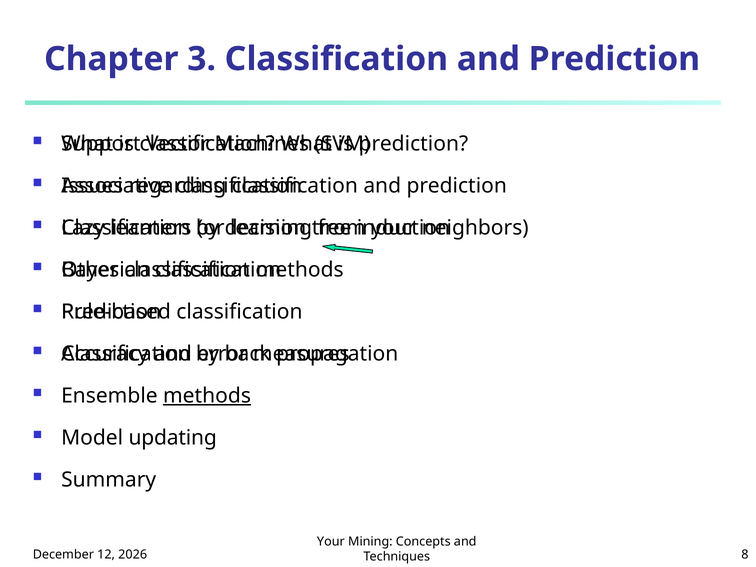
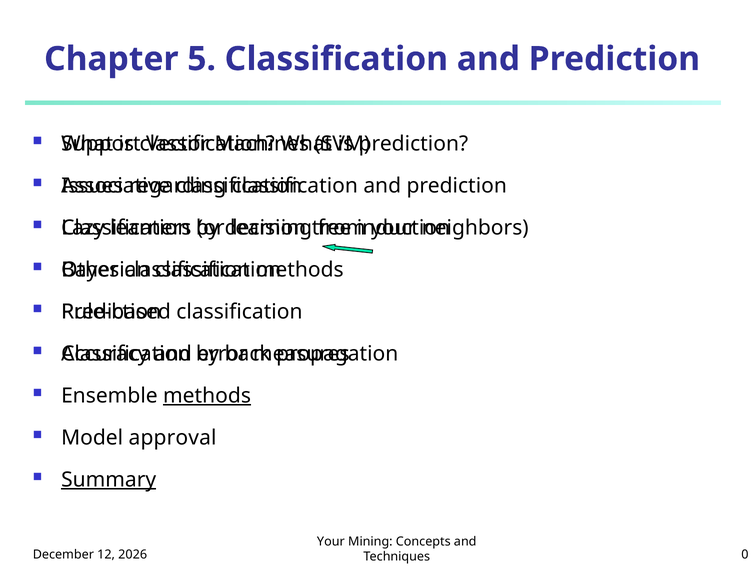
3: 3 -> 5 (202, 59)
updating: updating -> approval (173, 438)
Summary underline: none -> present (109, 480)
8: 8 -> 0 (745, 554)
